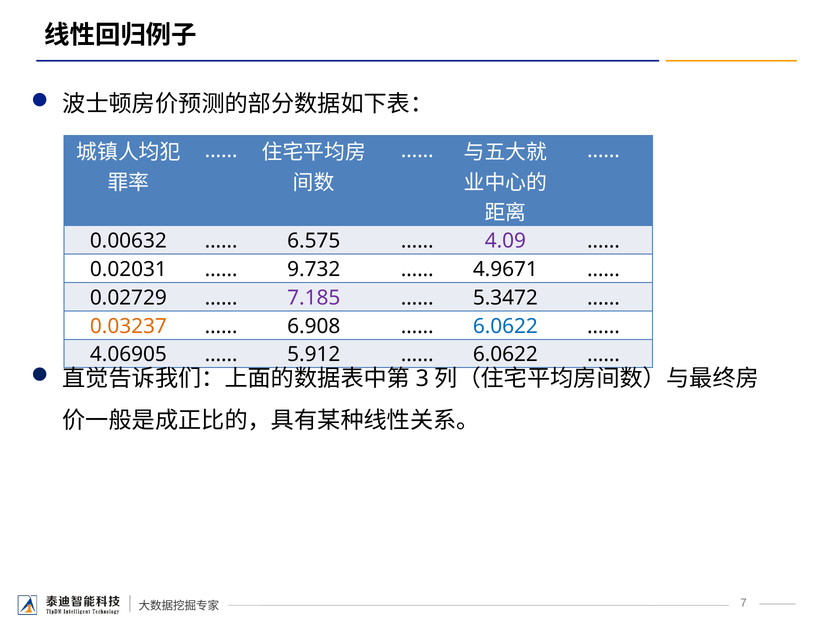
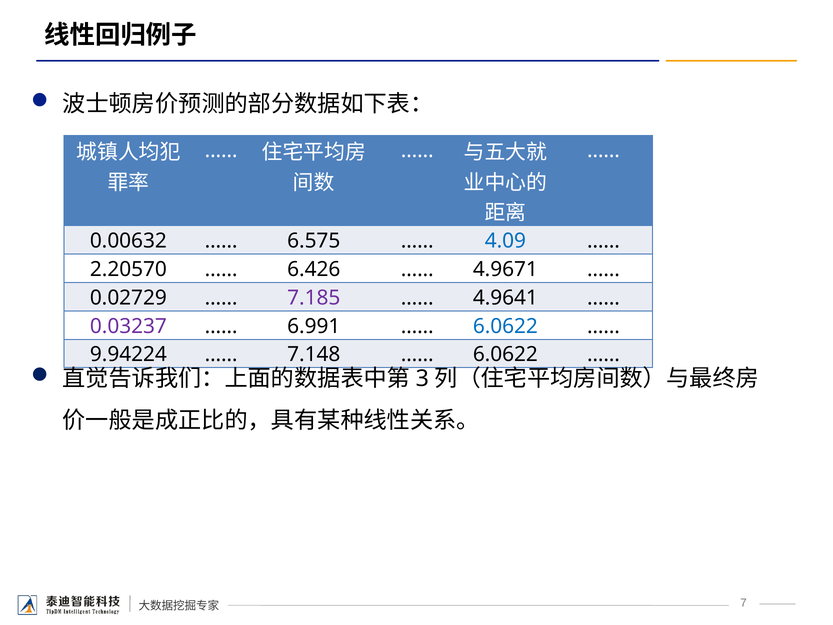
4.09 colour: purple -> blue (505, 241)
0.02031: 0.02031 -> 2.20570 (128, 269)
9.732: 9.732 -> 6.426 (314, 269)
5.3472: 5.3472 -> 4.9641 (505, 298)
0.03237 colour: orange -> purple (128, 326)
6.908: 6.908 -> 6.991 (314, 326)
4.06905: 4.06905 -> 9.94224 (128, 354)
5.912: 5.912 -> 7.148 (314, 354)
